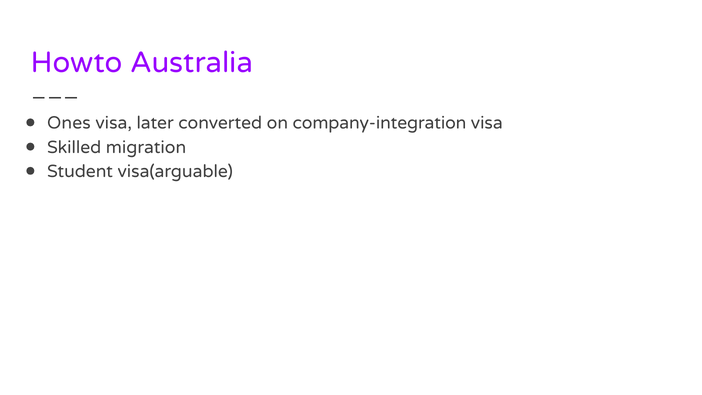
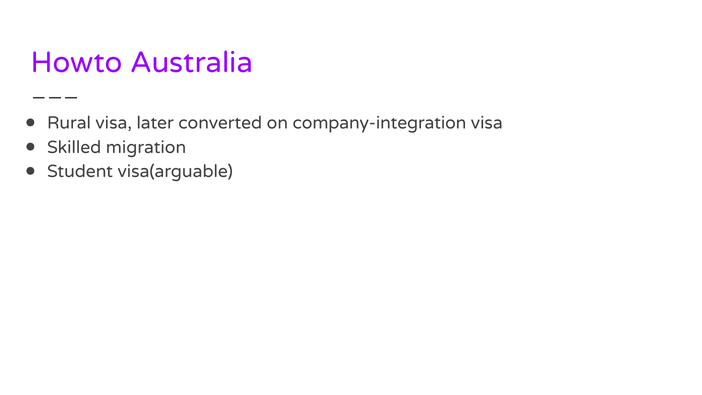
Ones: Ones -> Rural (69, 123)
